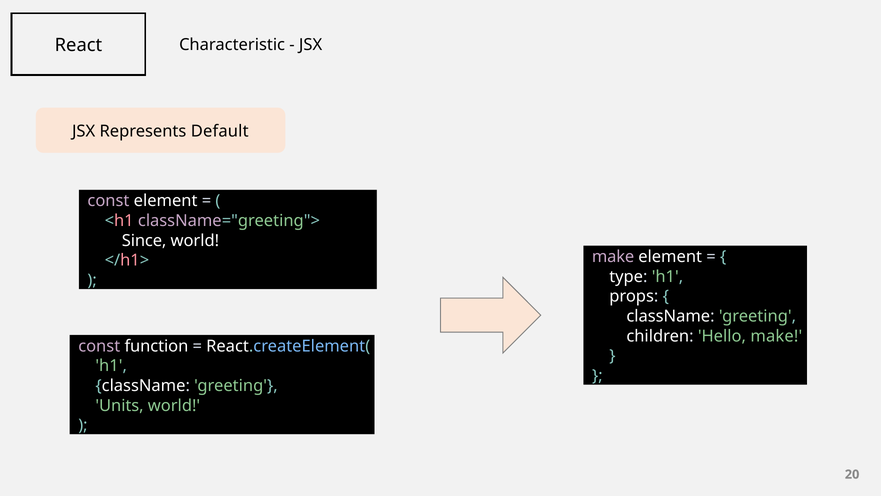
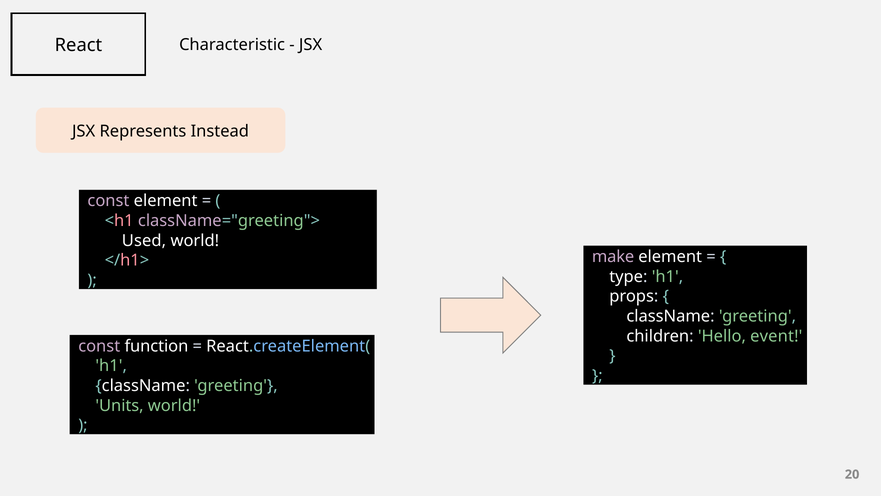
Default: Default -> Instead (220, 131)
Since: Since -> Used (144, 240)
Hello make: make -> event (776, 336)
